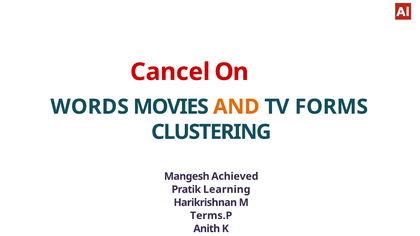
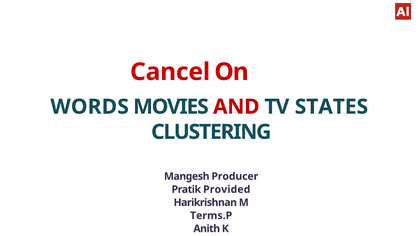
AND colour: orange -> red (236, 107)
FORMS: FORMS -> STATES (331, 107)
Achieved: Achieved -> Producer (235, 177)
Learning: Learning -> Provided (227, 190)
